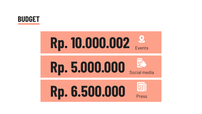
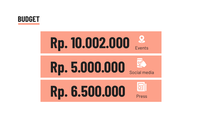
10.000.002: 10.000.002 -> 10.002.000 (100, 43)
